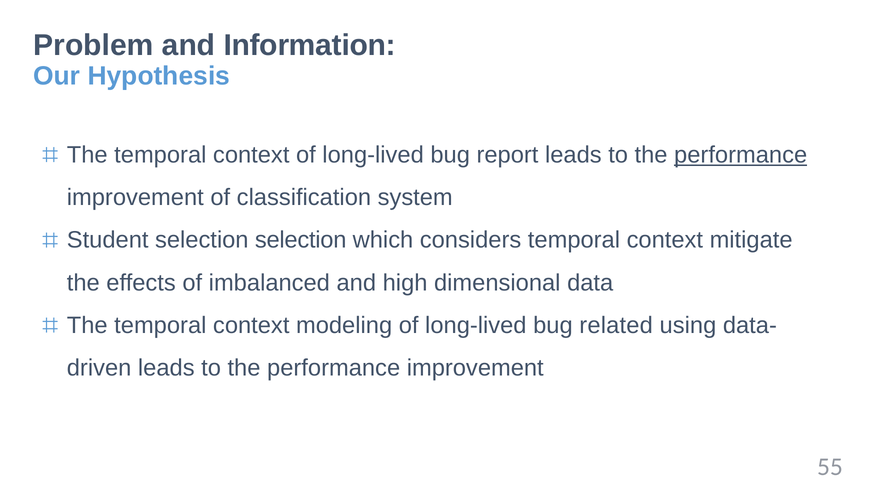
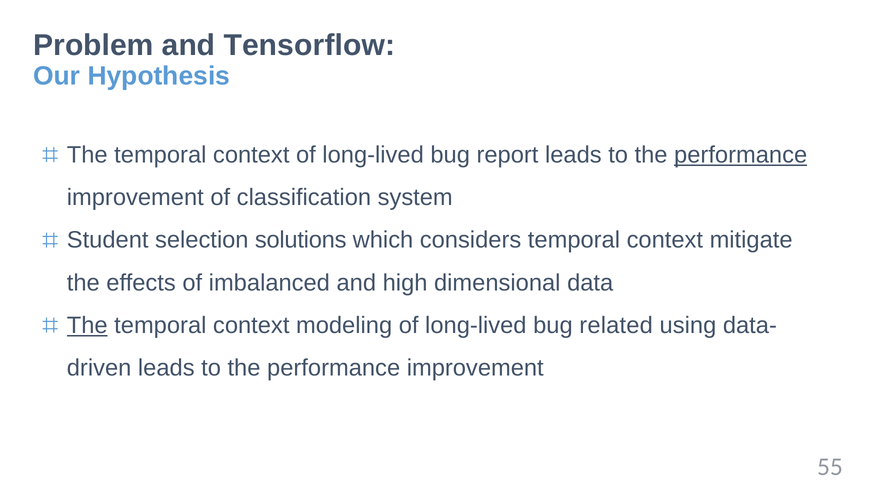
Information: Information -> Tensorflow (310, 46)
selection selection: selection -> solutions (301, 240)
The underline: none -> present (87, 326)
